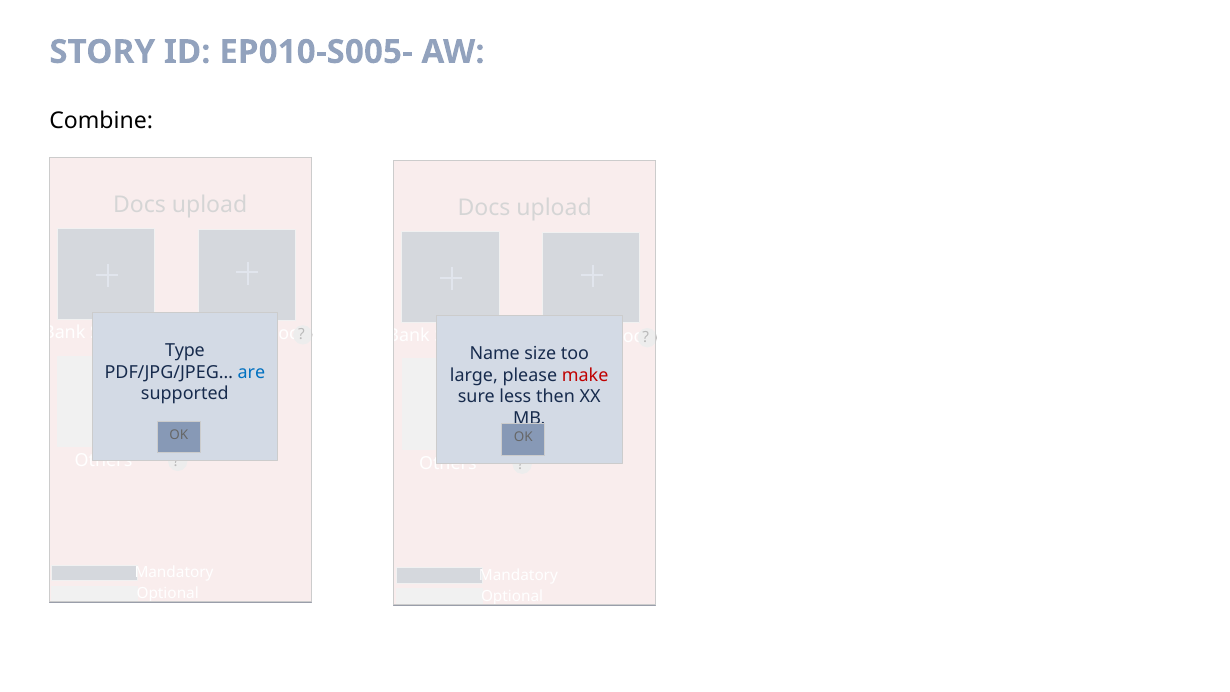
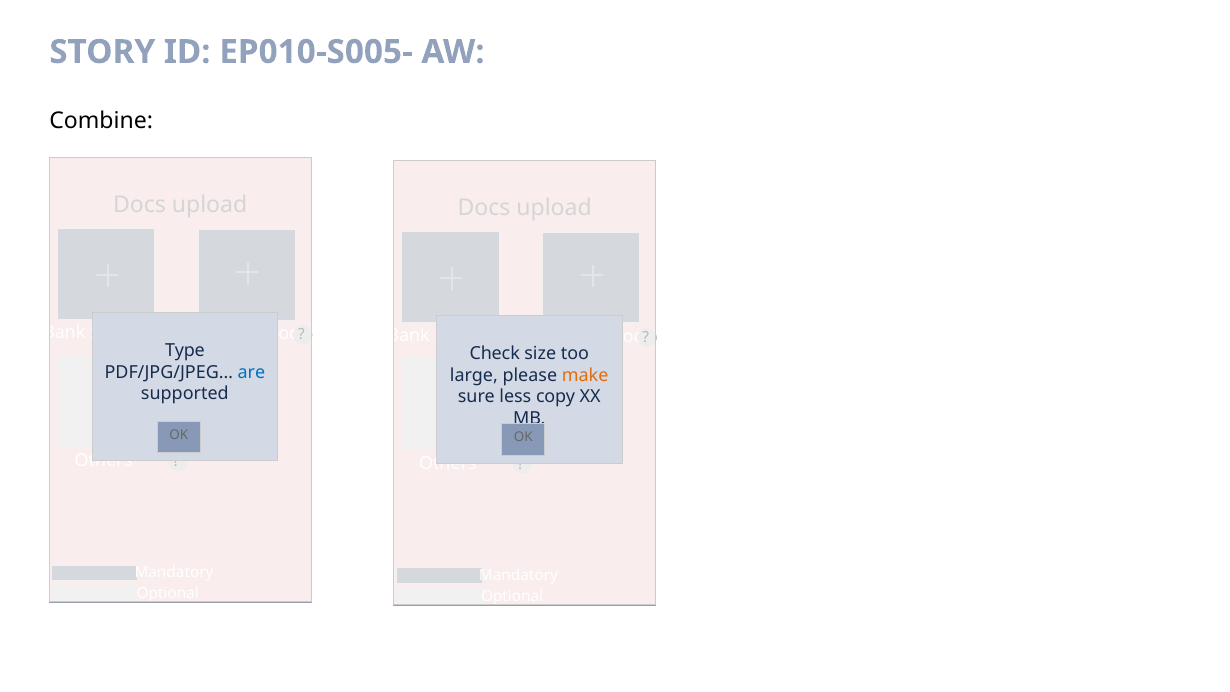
Name: Name -> Check (495, 353)
make colour: red -> orange (585, 375)
then: then -> copy (556, 397)
